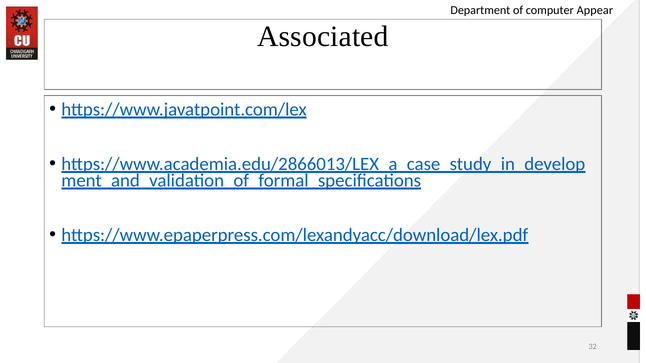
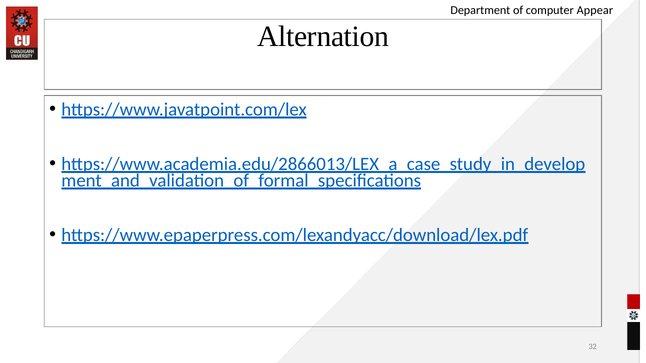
Associated: Associated -> Alternation (323, 37)
